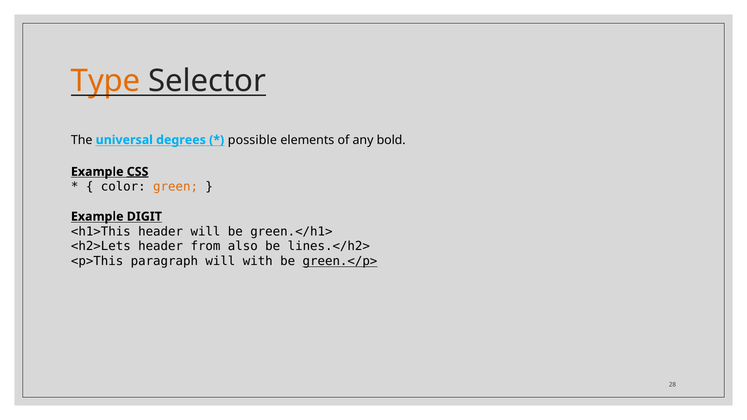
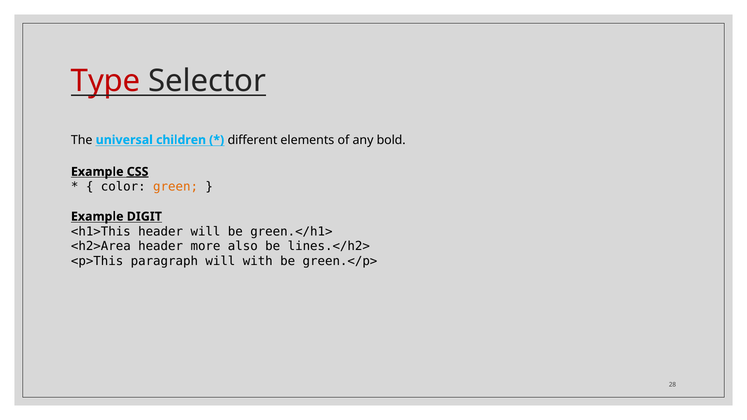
Type colour: orange -> red (106, 81)
degrees: degrees -> children (181, 140)
possible: possible -> different (253, 140)
<h2>Lets: <h2>Lets -> <h2>Area (101, 246)
from: from -> more (205, 246)
green.</p> underline: present -> none (340, 261)
